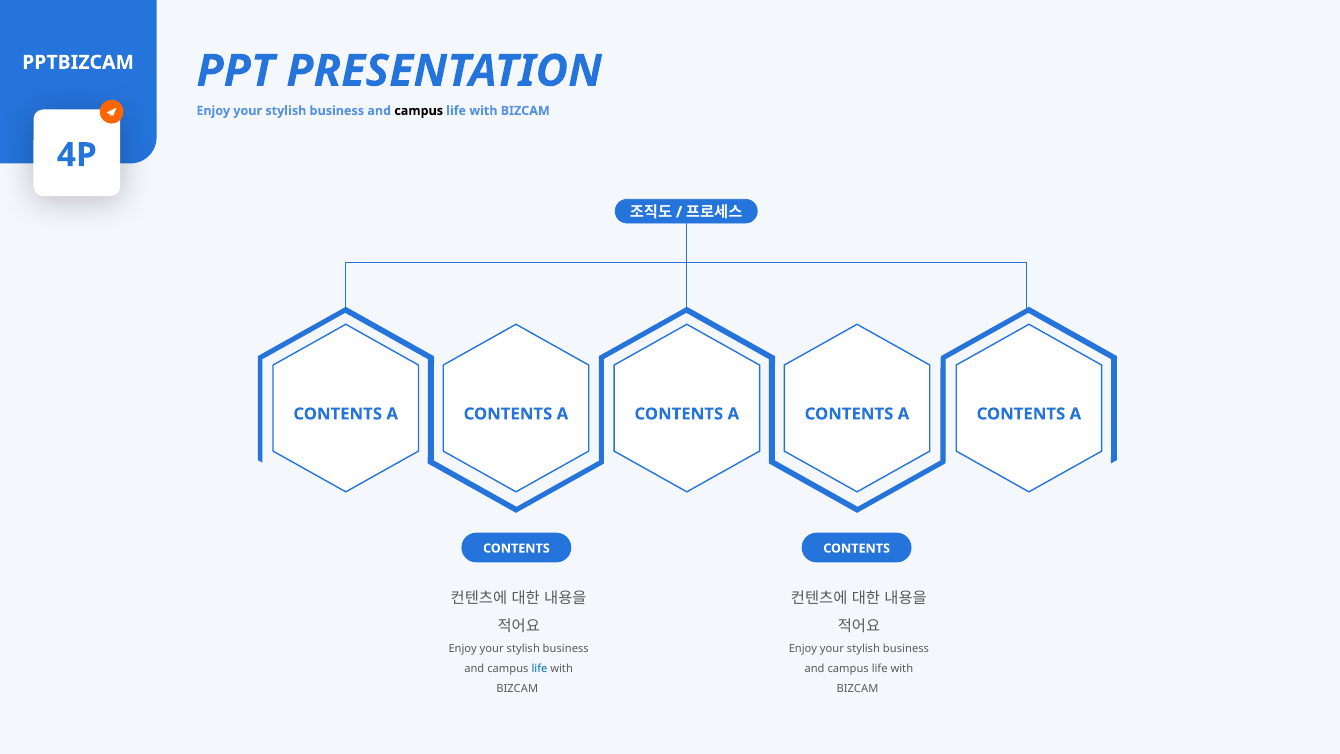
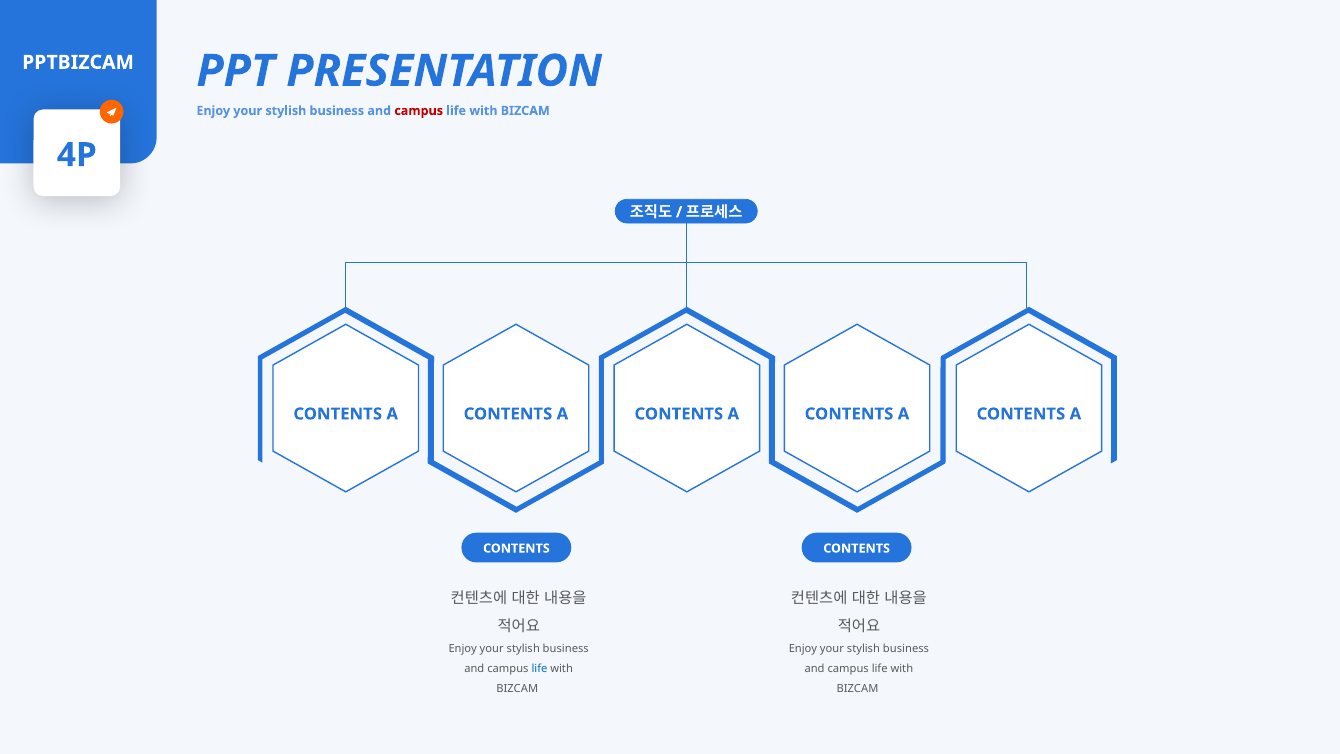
campus colour: black -> red (419, 111)
